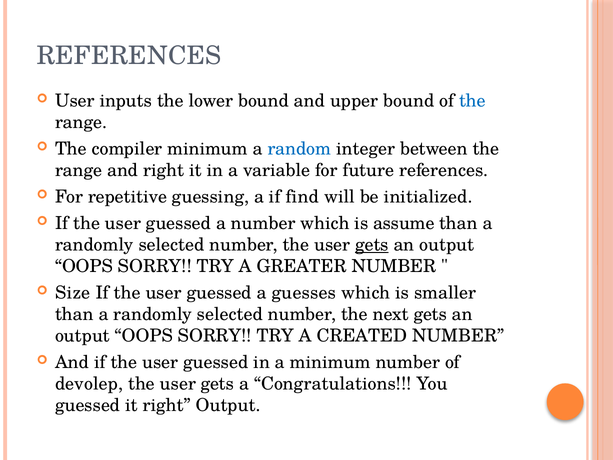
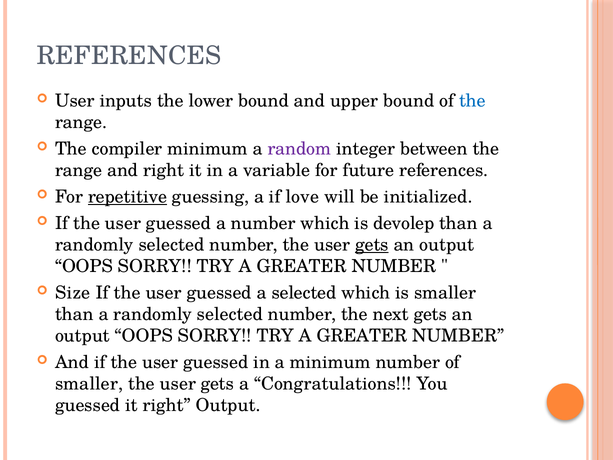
random colour: blue -> purple (299, 149)
repetitive underline: none -> present (128, 197)
find: find -> love (302, 197)
assume: assume -> devolep (404, 223)
a guesses: guesses -> selected (304, 293)
CREATED: CREATED -> GREATER (362, 336)
devolep: devolep -> smaller (89, 384)
